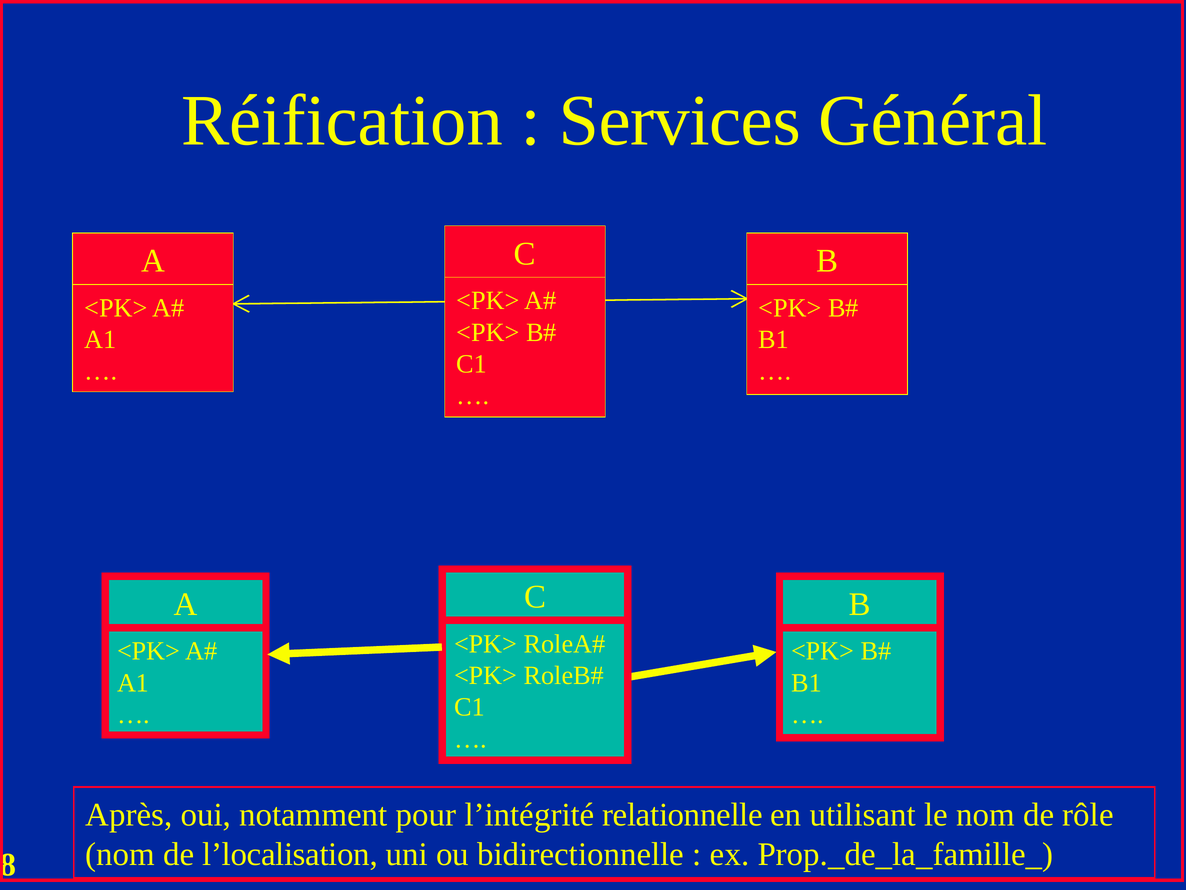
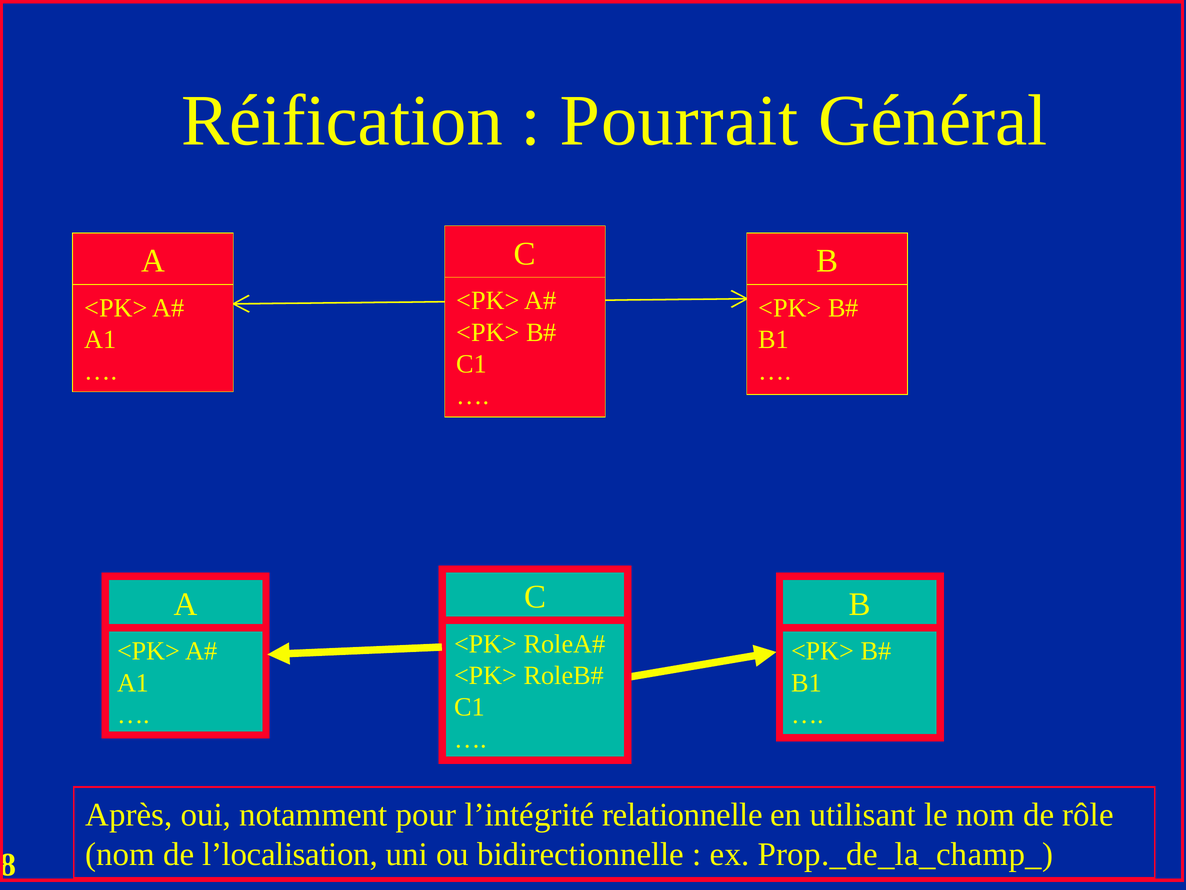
Services: Services -> Pourrait (679, 121)
Prop._de_la_famille_: Prop._de_la_famille_ -> Prop._de_la_champ_ (905, 854)
